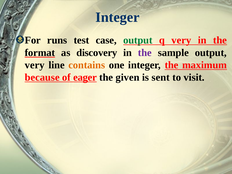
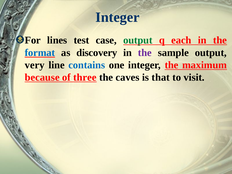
runs: runs -> lines (57, 40)
q very: very -> each (181, 40)
format colour: black -> blue (40, 53)
contains colour: orange -> blue (87, 65)
eager: eager -> three (85, 77)
given: given -> caves (128, 77)
sent: sent -> that (161, 77)
